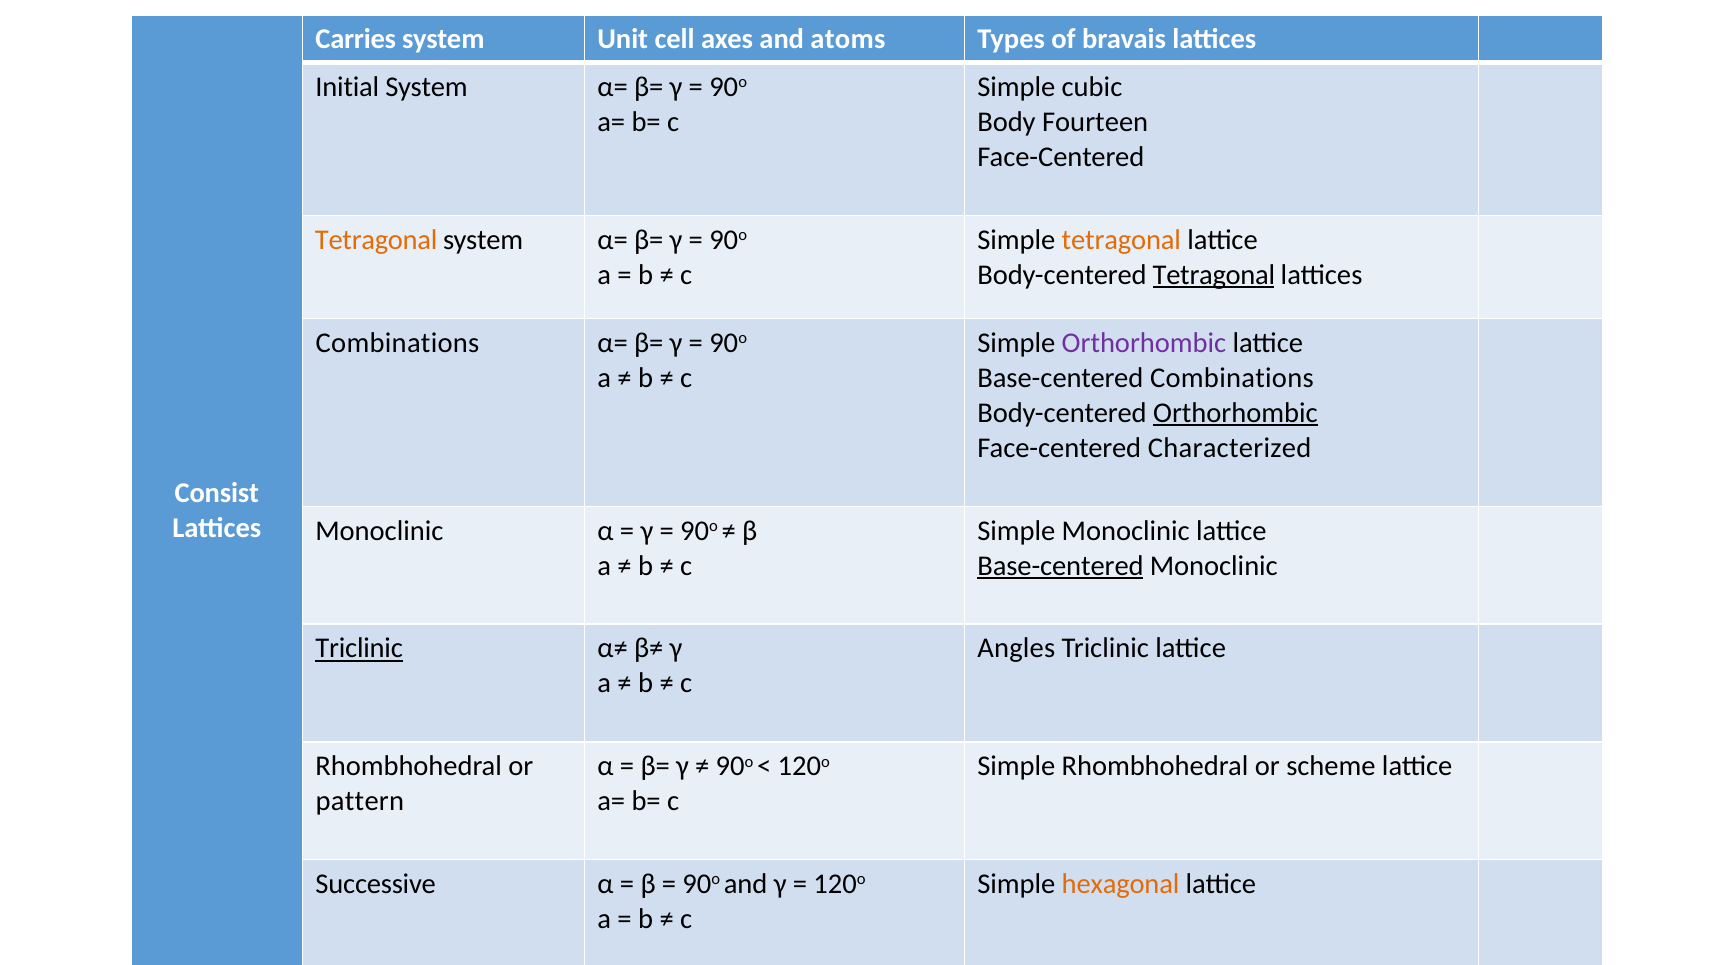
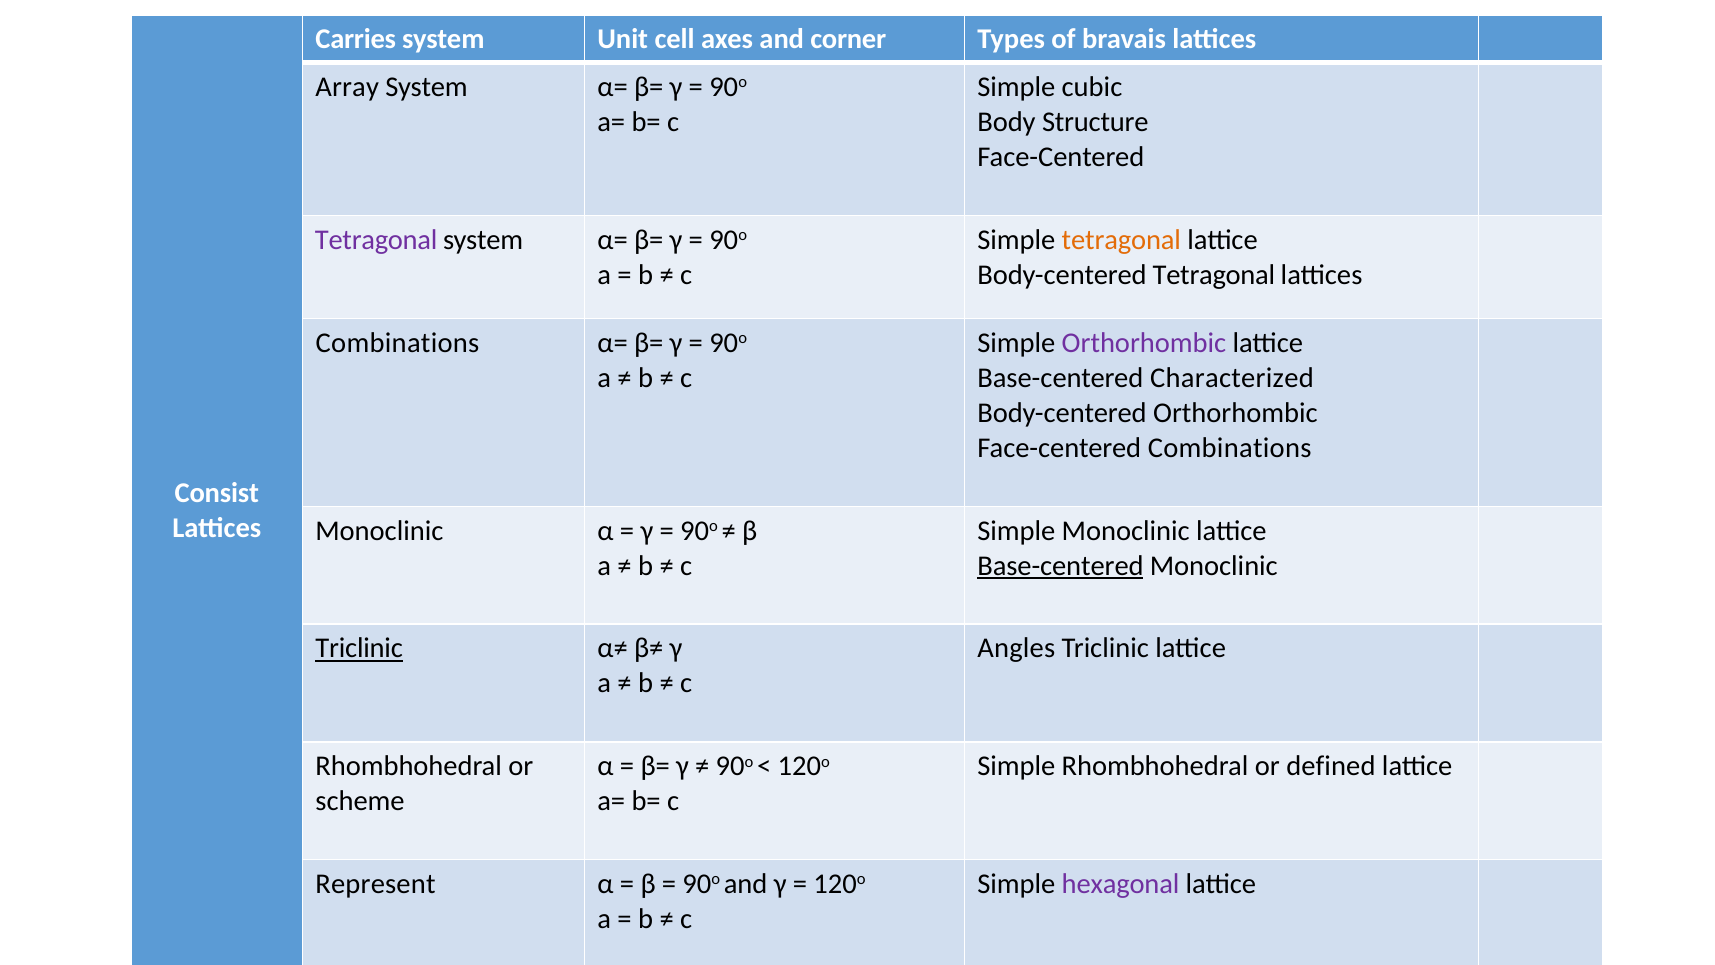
atoms: atoms -> corner (848, 39)
Initial: Initial -> Array (347, 87)
Fourteen: Fourteen -> Structure (1095, 122)
Tetragonal colour: orange -> purple (376, 240)
Tetragonal underline: present -> none (1214, 275)
Base-centered Combinations: Combinations -> Characterized (1232, 378)
Orthorhombic underline: present -> none (1235, 413)
Face-centered Characterized: Characterized -> Combinations (1230, 448)
scheme: scheme -> defined (1331, 766)
pattern: pattern -> scheme (360, 801)
Successive: Successive -> Represent (376, 884)
hexagonal colour: orange -> purple (1121, 884)
